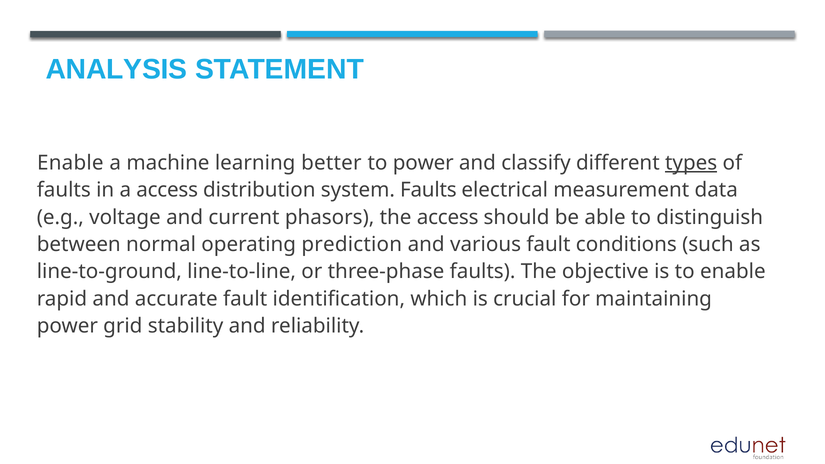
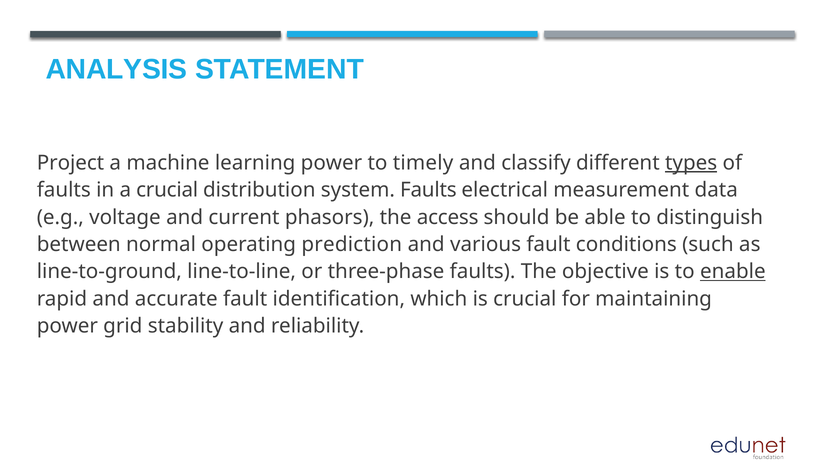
Enable: Enable -> Project (70, 163)
learning better: better -> power (331, 163)
to power: power -> timely (423, 163)
a access: access -> crucial (167, 190)
enable underline: none -> present (733, 272)
